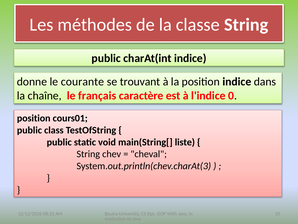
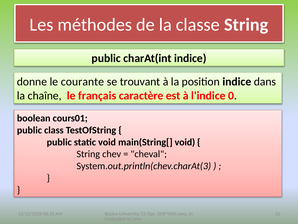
position: position -> boolean (34, 118)
main(String[ liste: liste -> void (185, 142)
